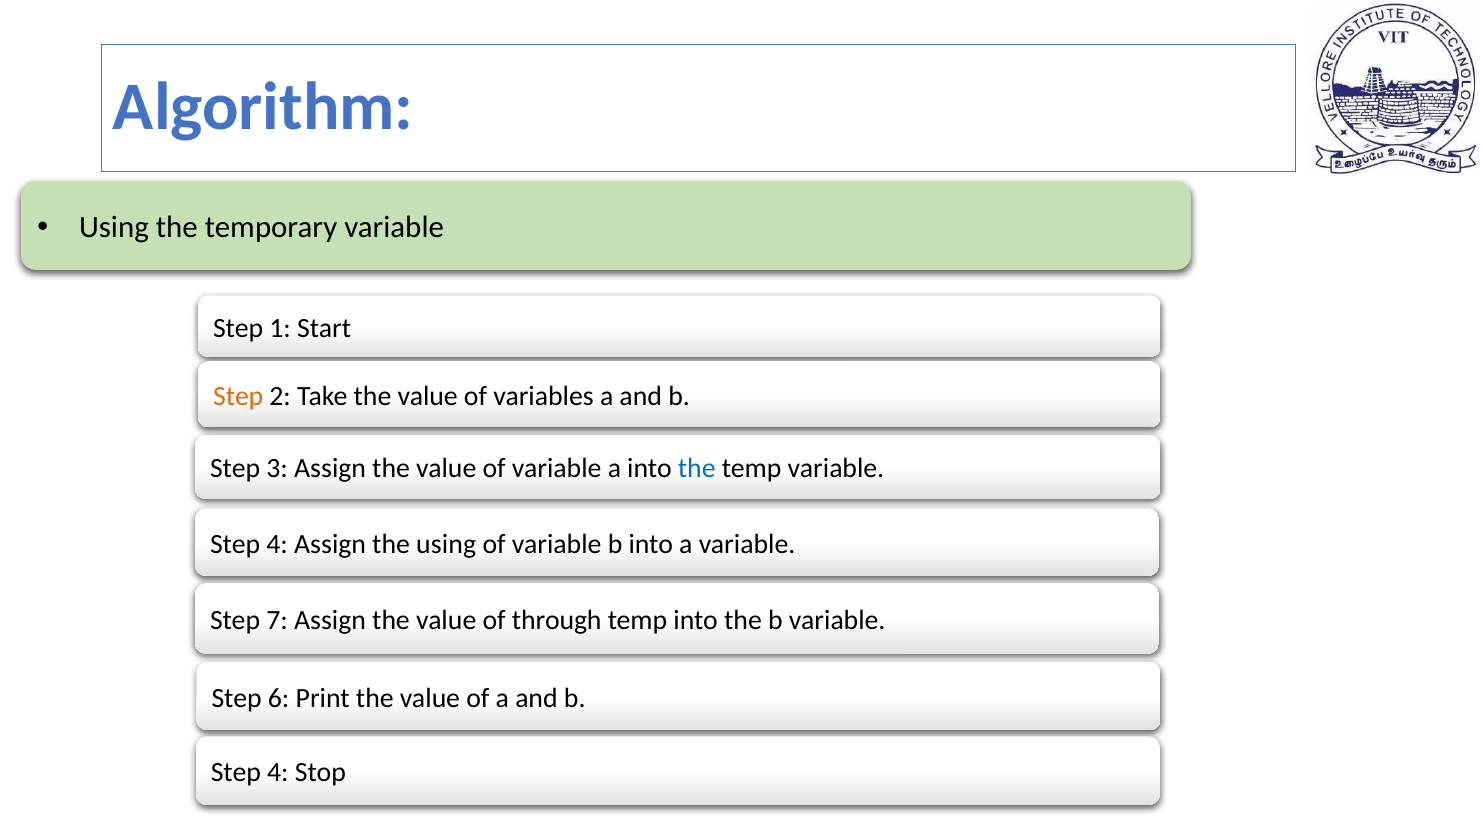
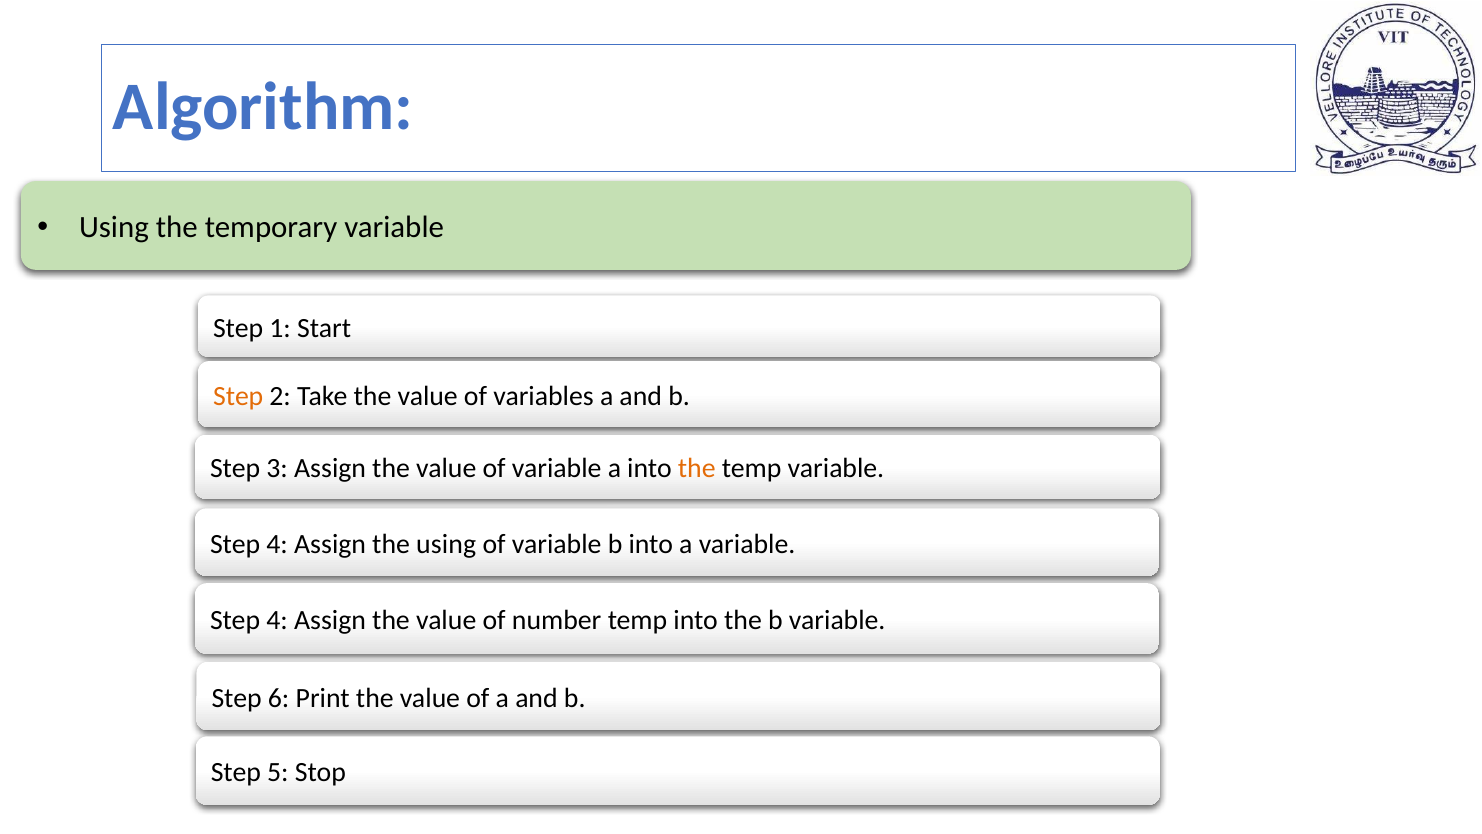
the colour: blue -> orange (697, 469)
7: 7 -> 4 (277, 620)
through: through -> number (557, 620)
4: 4 -> 5 (278, 772)
